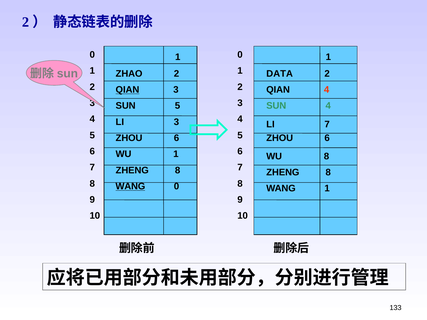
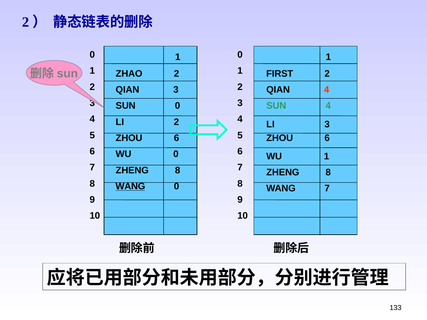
DATA: DATA -> FIRST (280, 74)
QIAN underline: present -> none (127, 90)
SUN 5: 5 -> 0 (178, 106)
LI 3: 3 -> 2 (176, 122)
LI 7: 7 -> 3 (327, 124)
WU 1: 1 -> 0 (176, 154)
WU 8: 8 -> 1 (327, 156)
WANG 1: 1 -> 7 (327, 189)
